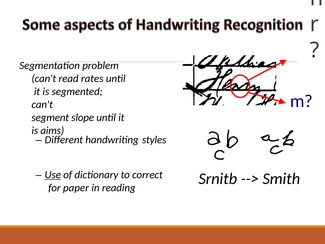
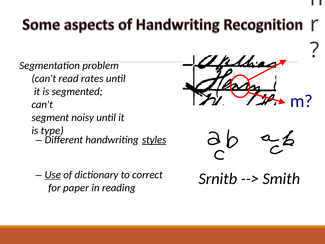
slope: slope -> noisy (83, 117)
aims: aims -> type (52, 130)
styles underline: none -> present (154, 140)
